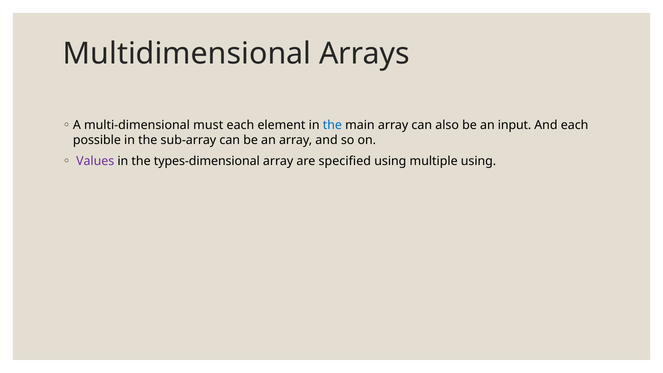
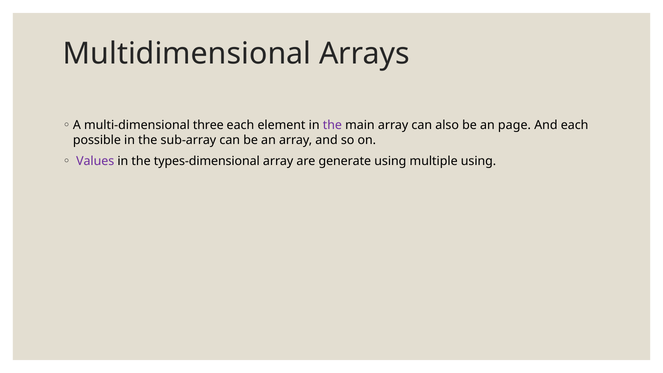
must: must -> three (208, 125)
the colour: blue -> purple (332, 125)
input: input -> page (514, 125)
specified: specified -> generate (345, 161)
